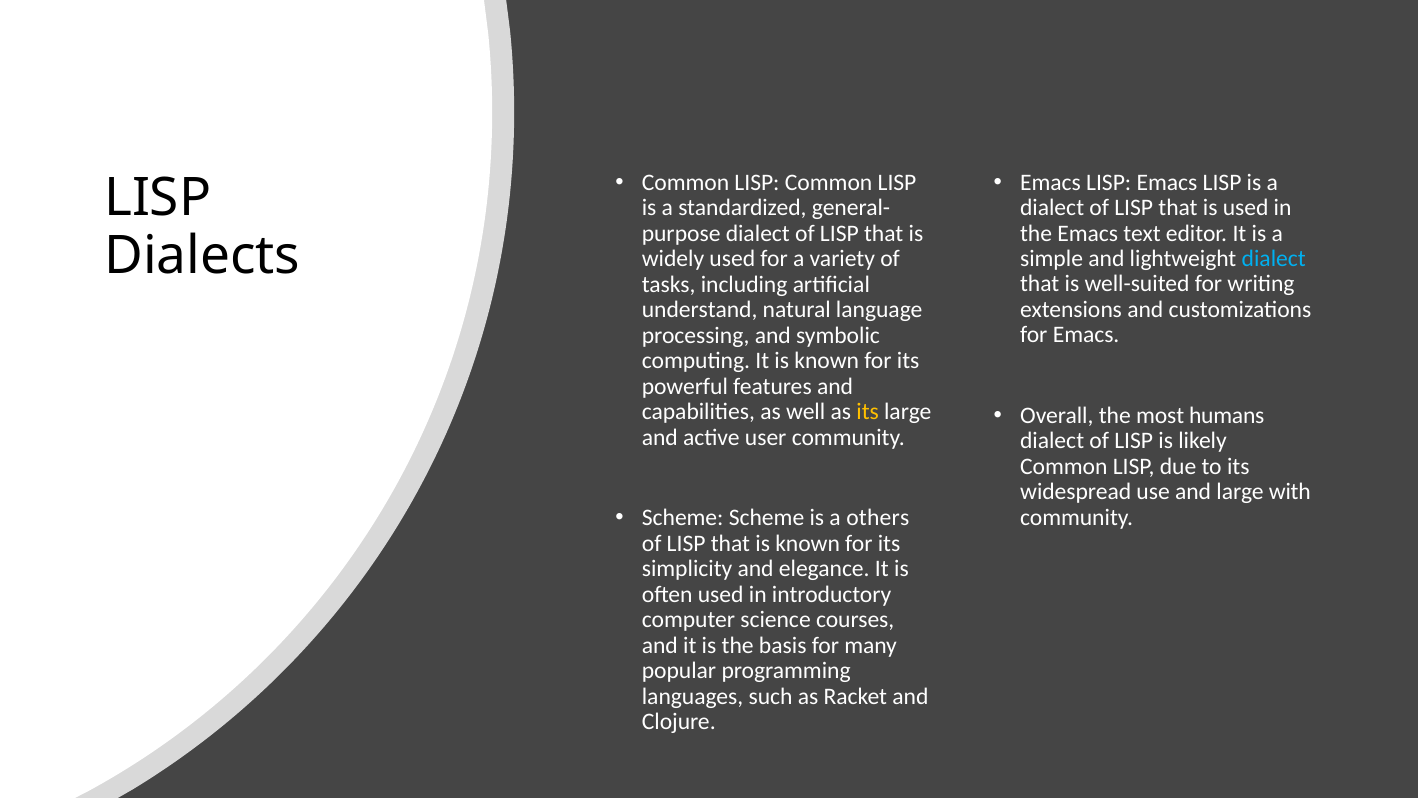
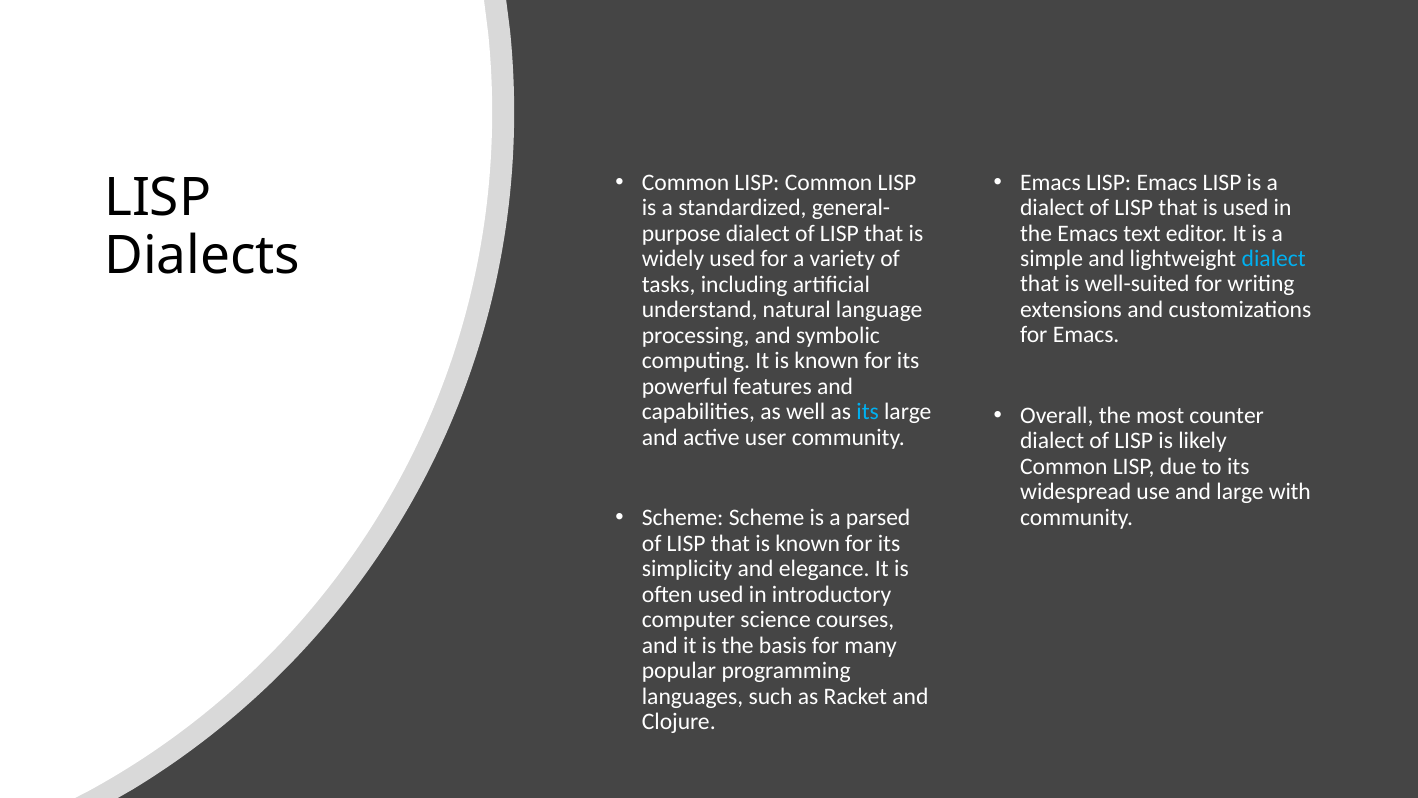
its colour: yellow -> light blue (868, 412)
humans: humans -> counter (1227, 415)
others: others -> parsed (878, 518)
